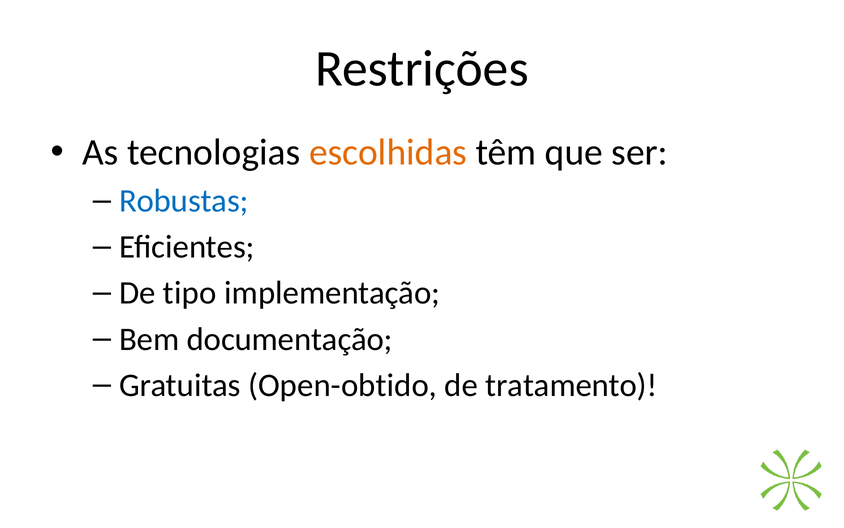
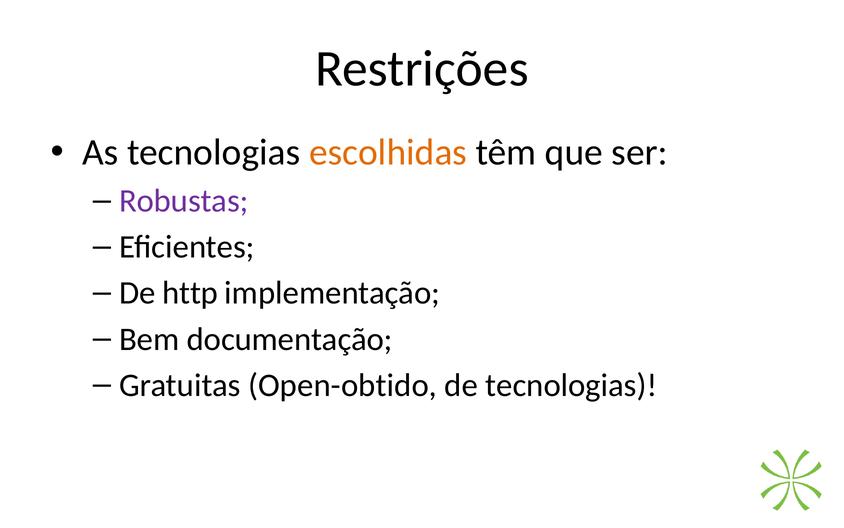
Robustas colour: blue -> purple (184, 201)
tipo: tipo -> http (190, 293)
de tratamento: tratamento -> tecnologias (571, 385)
